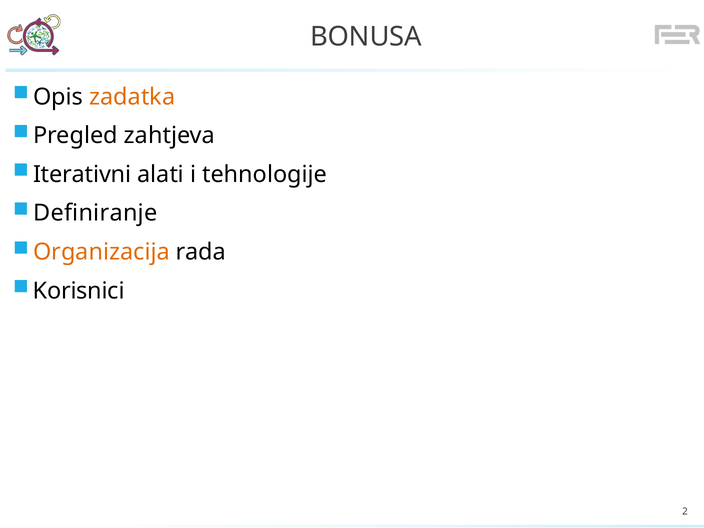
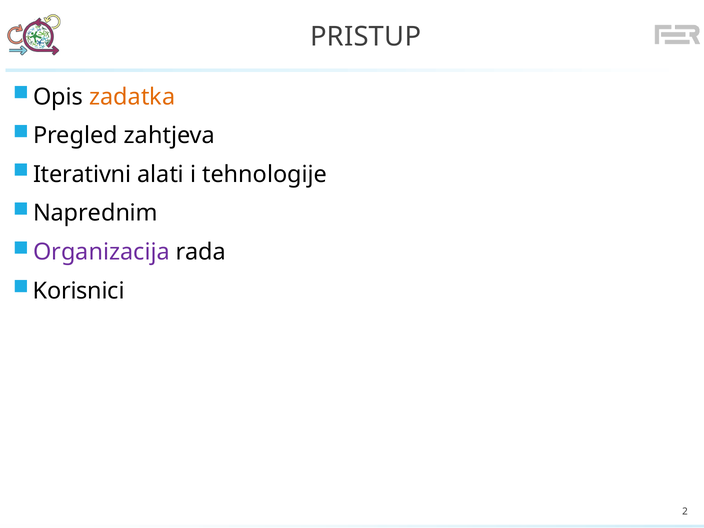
BONUSA: BONUSA -> PRISTUP (366, 37)
Definiranje: Definiranje -> Naprednim (95, 213)
Organizacija colour: orange -> purple (101, 252)
